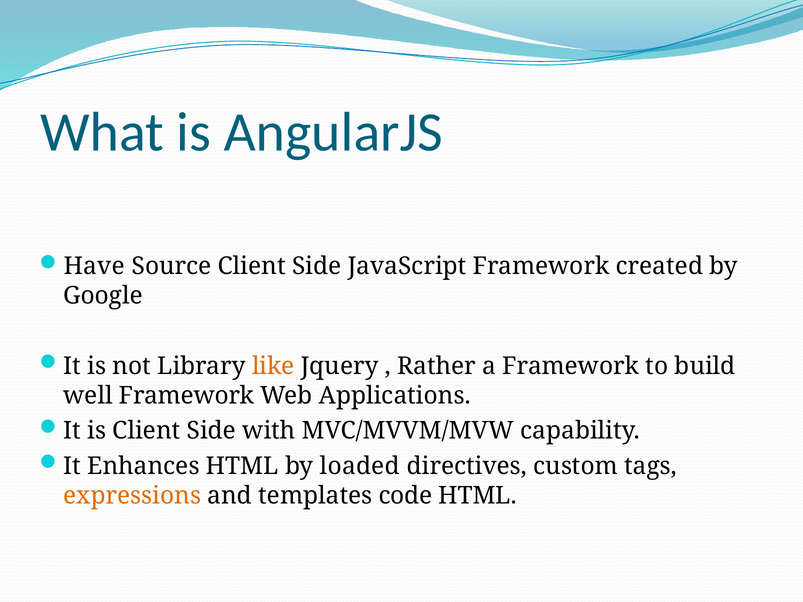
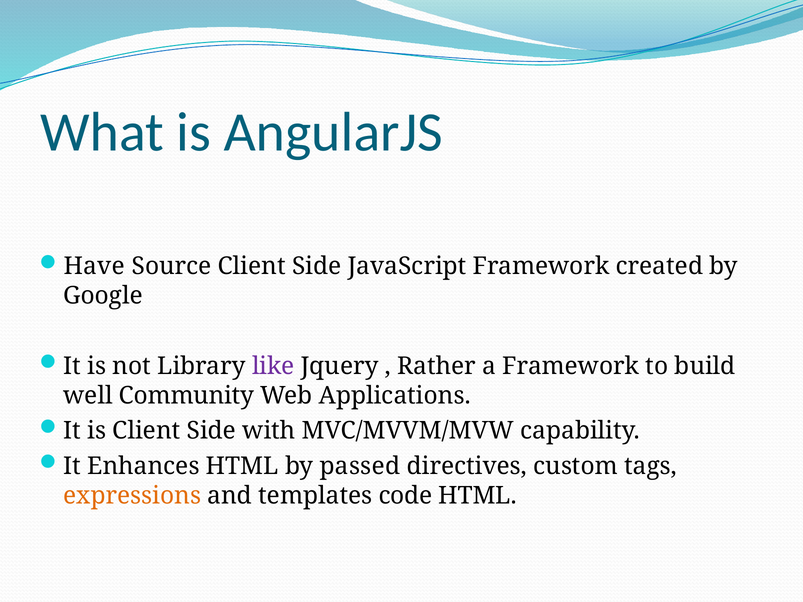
like colour: orange -> purple (273, 366)
well Framework: Framework -> Community (187, 396)
loaded: loaded -> passed (360, 466)
